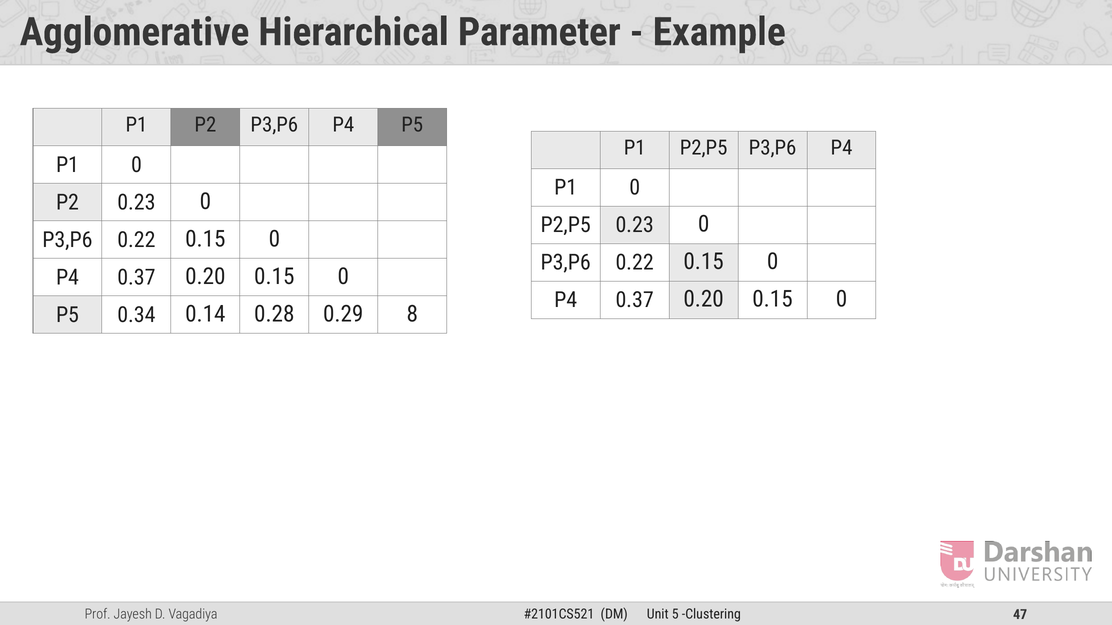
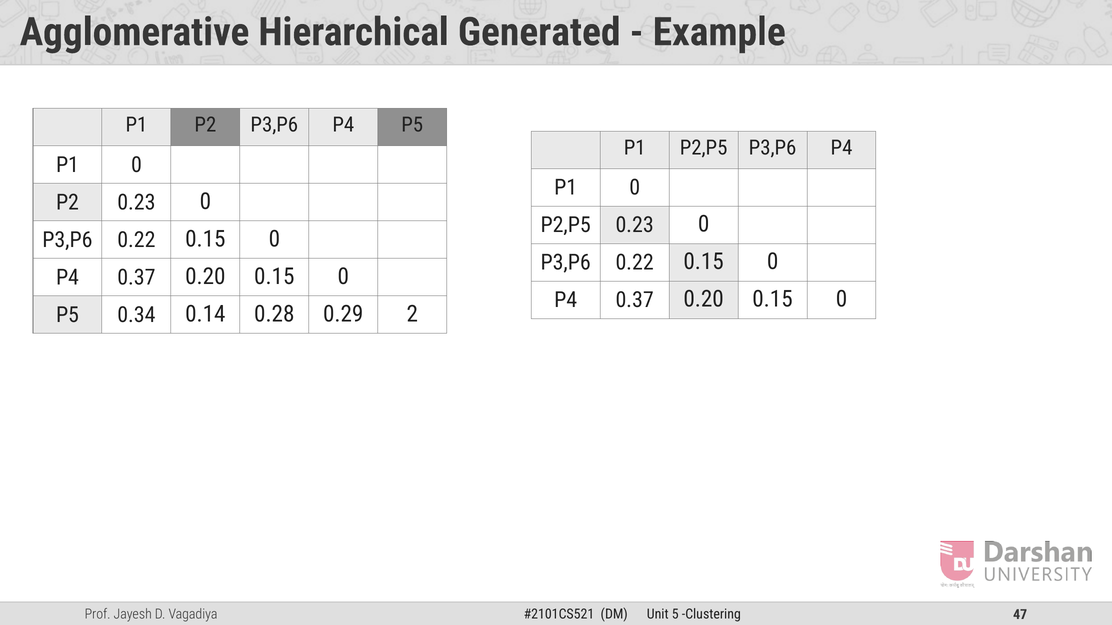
Parameter: Parameter -> Generated (539, 32)
8: 8 -> 2 (412, 314)
